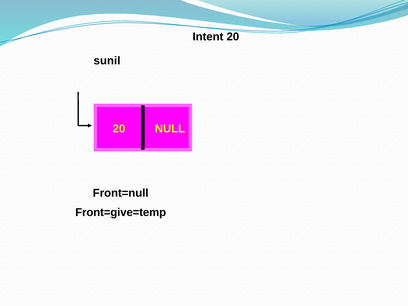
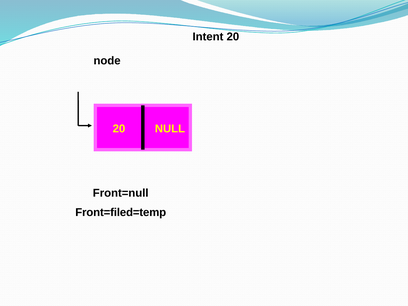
sunil: sunil -> node (107, 61)
Front=give=temp: Front=give=temp -> Front=filed=temp (121, 212)
